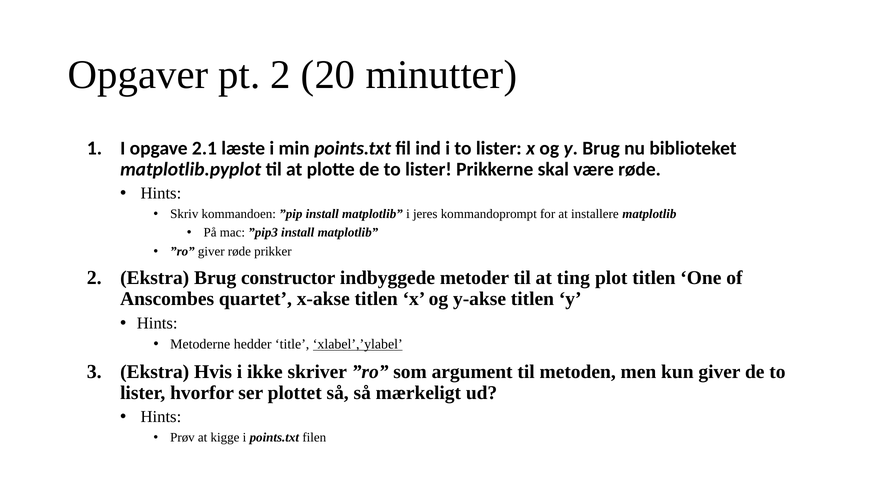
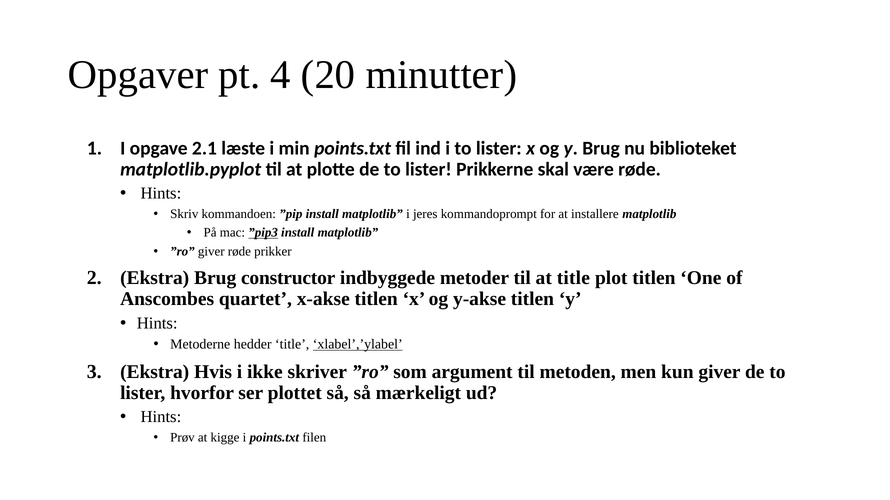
pt 2: 2 -> 4 (281, 75)
”pip3 underline: none -> present (263, 233)
at ting: ting -> title (573, 278)
